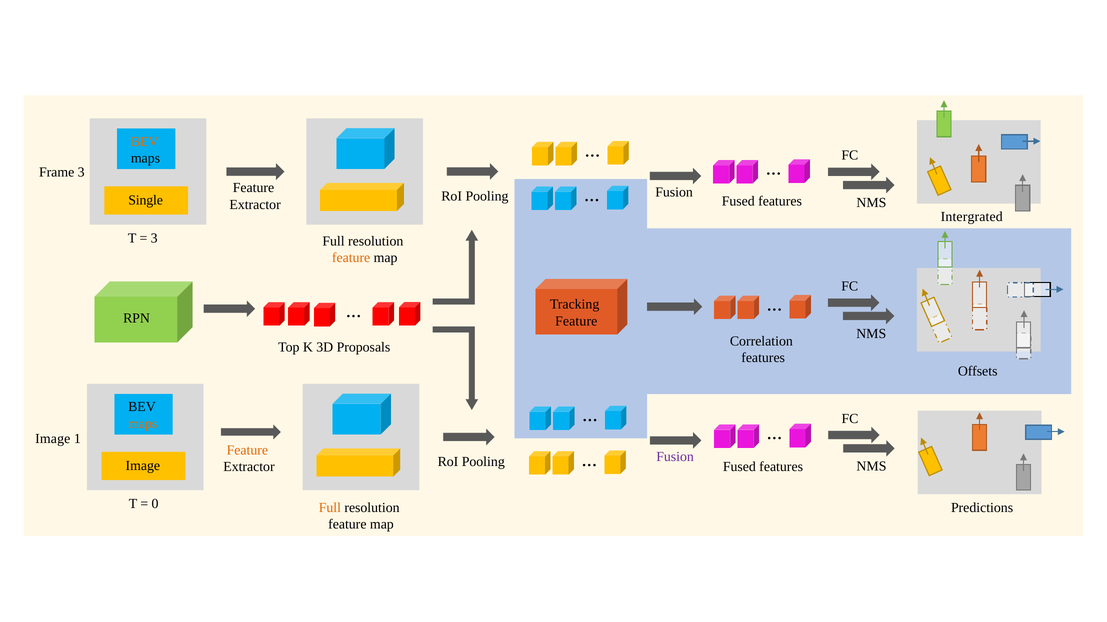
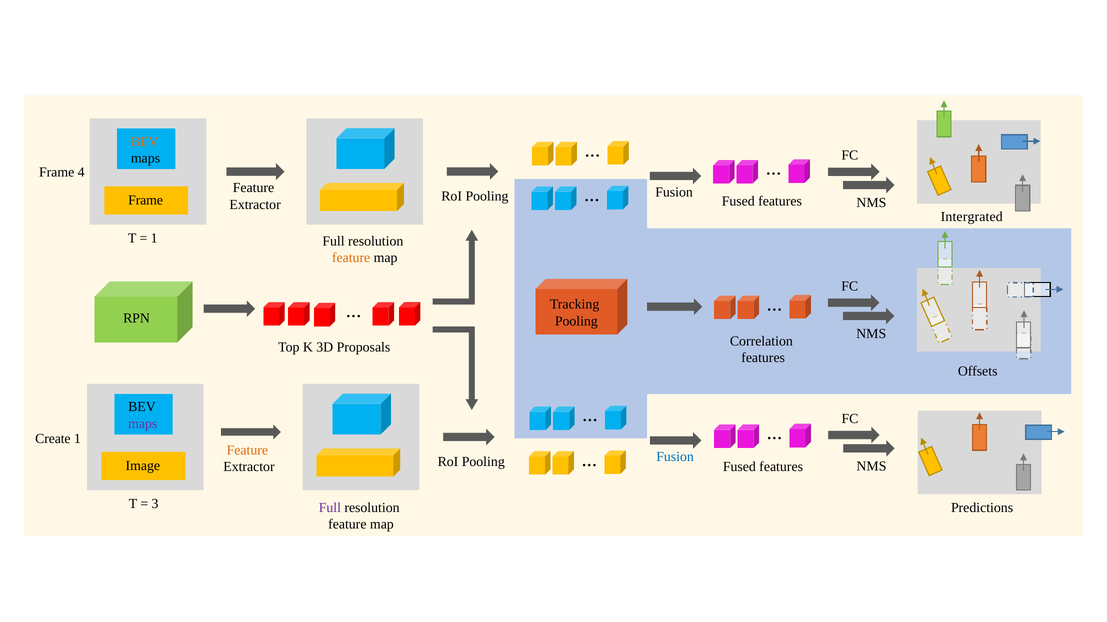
Frame 3: 3 -> 4 (81, 173)
Single: Single -> Frame (146, 201)
3: 3 -> 1 (154, 238)
Feature: Feature -> Pooling (576, 321)
maps colour: orange -> purple (143, 424)
Image: Image -> Create (53, 439)
Fusion colour: purple -> blue (675, 457)
0: 0 -> 3 (155, 504)
Full colour: orange -> purple (330, 508)
